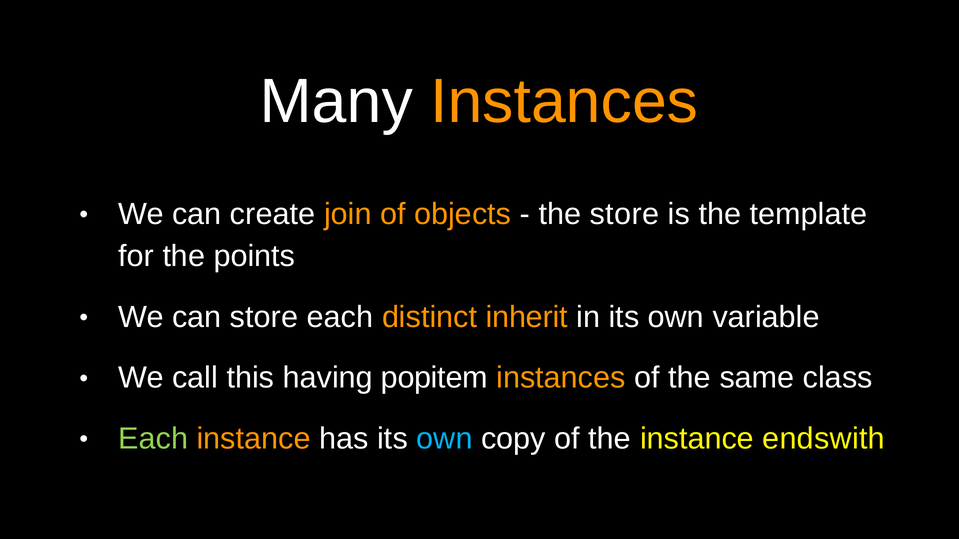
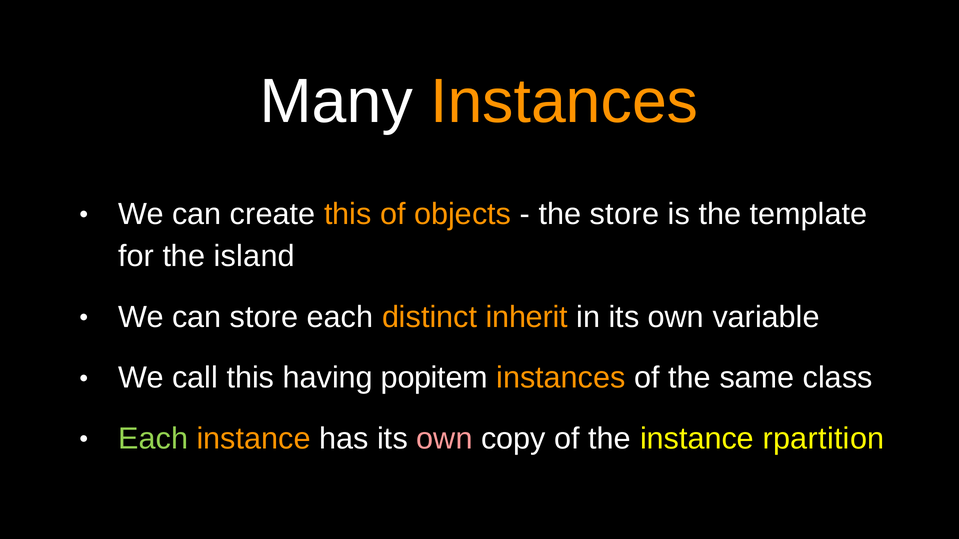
create join: join -> this (348, 214)
points: points -> island (254, 256)
own colour: light blue -> pink (444, 439)
endswith: endswith -> rpartition (824, 439)
